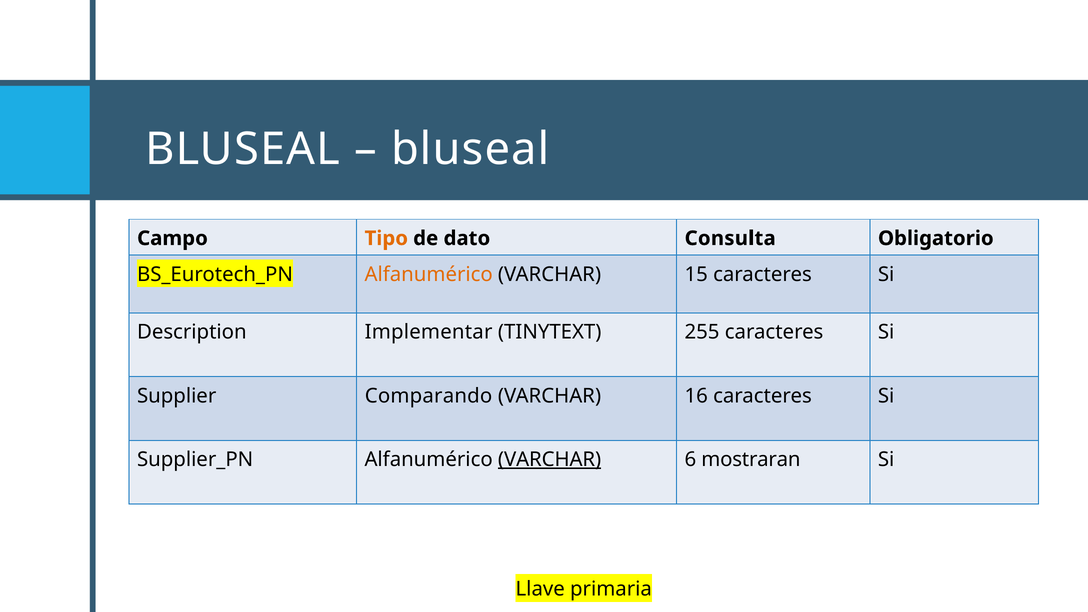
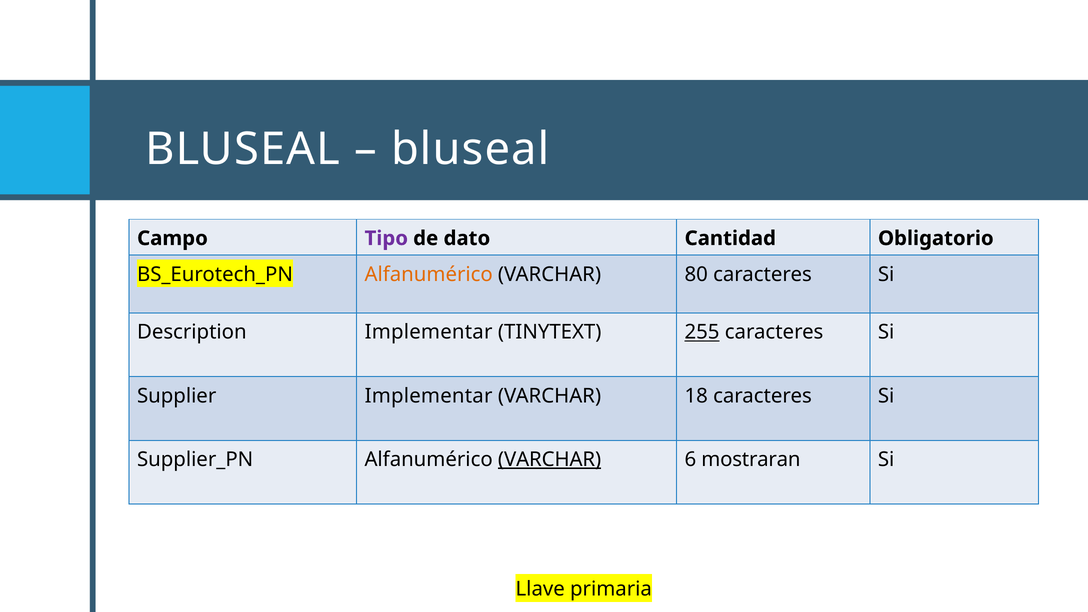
Tipo colour: orange -> purple (386, 238)
Consulta: Consulta -> Cantidad (730, 238)
15: 15 -> 80 (696, 274)
255 underline: none -> present (702, 332)
Supplier Comparando: Comparando -> Implementar (429, 396)
16: 16 -> 18 (696, 396)
